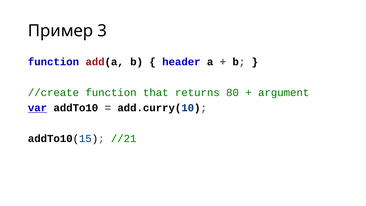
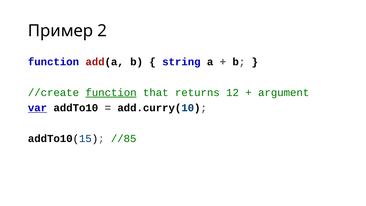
3: 3 -> 2 (102, 31)
header: header -> string (181, 62)
function underline: none -> present (111, 92)
80: 80 -> 12 (233, 92)
//21: //21 -> //85 (124, 138)
